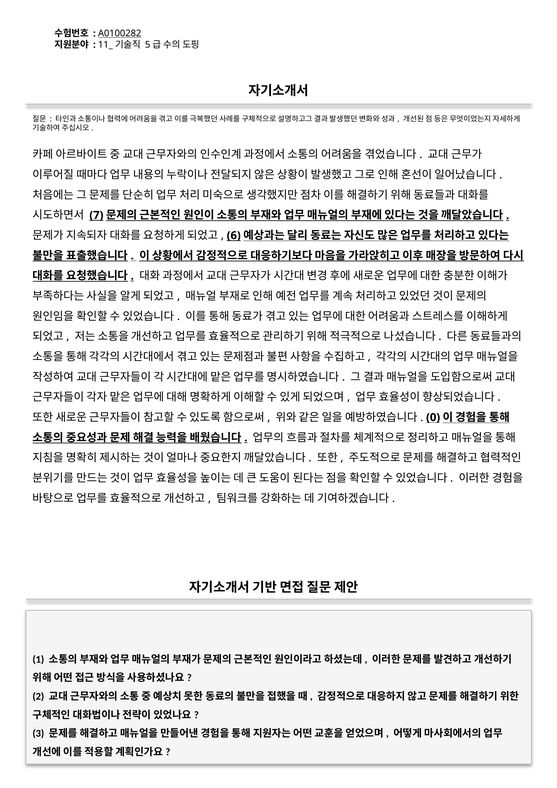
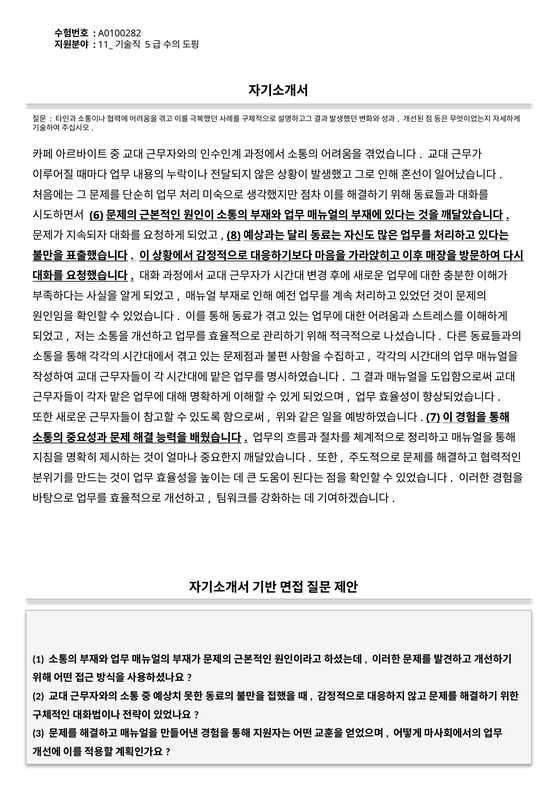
A0100282 underline: present -> none (120, 33)
7: 7 -> 6 (96, 215)
6: 6 -> 8 (234, 235)
0: 0 -> 7 (433, 417)
